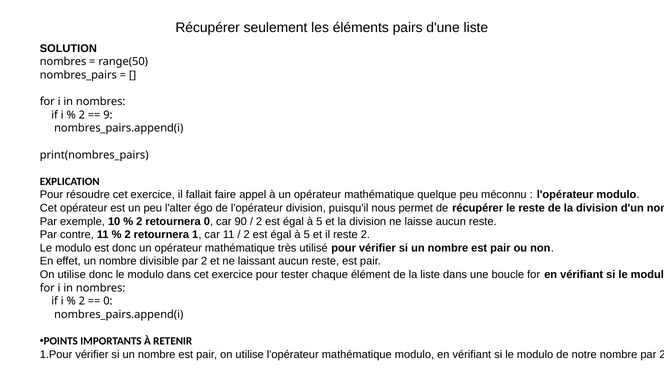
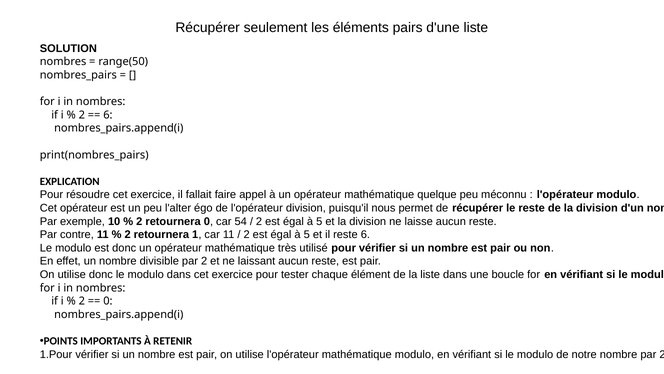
9: 9 -> 6 (108, 115)
90: 90 -> 54 (241, 221)
reste 2: 2 -> 6 (365, 234)
